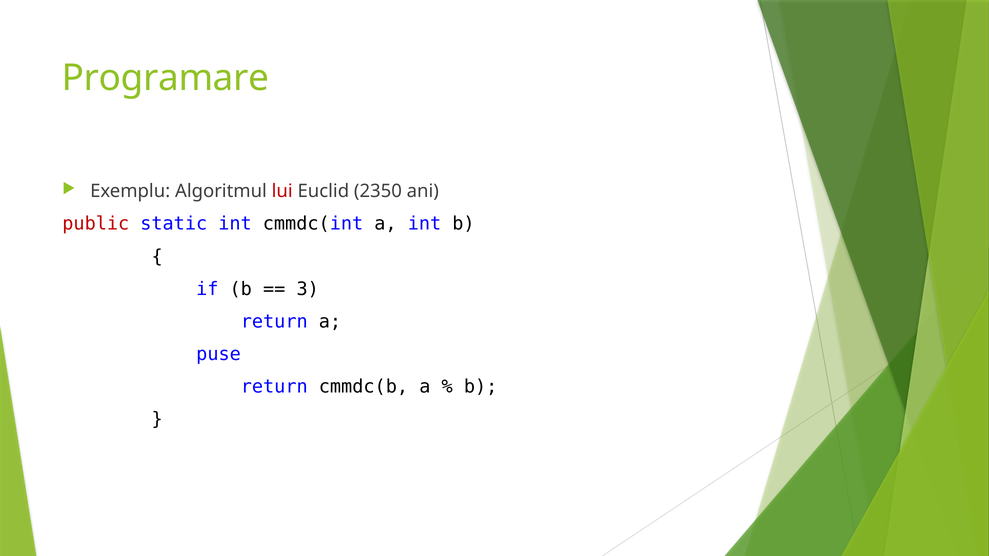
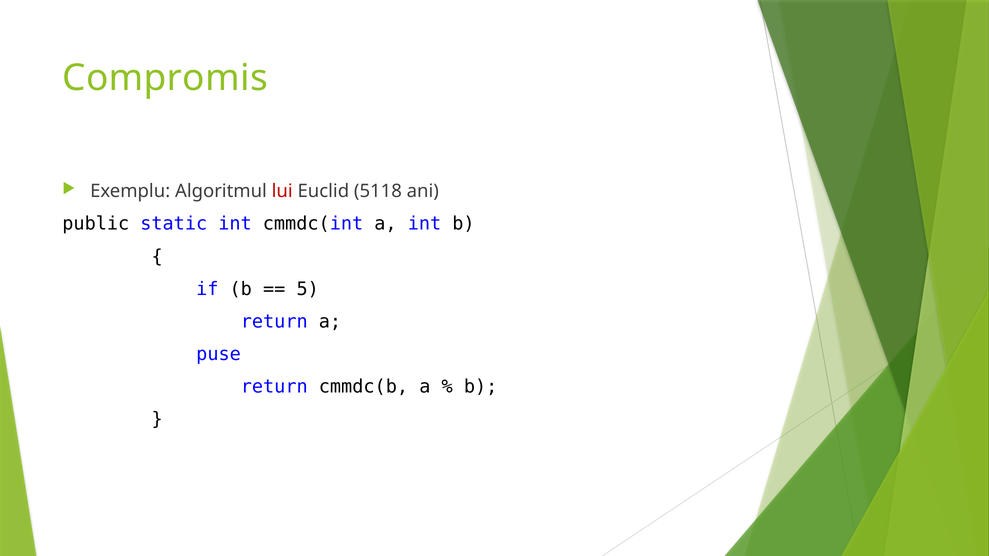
Programare: Programare -> Compromis (165, 78)
2350: 2350 -> 5118 (378, 191)
public colour: red -> black (96, 224)
3: 3 -> 5 (308, 289)
